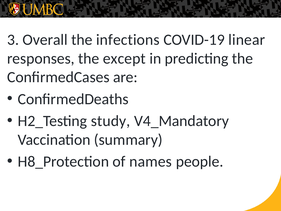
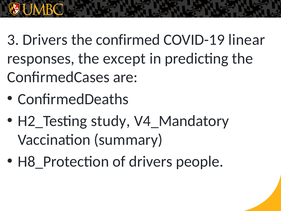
3 Overall: Overall -> Drivers (45, 40)
infections: infections -> confirmed (128, 40)
of names: names -> drivers (151, 161)
